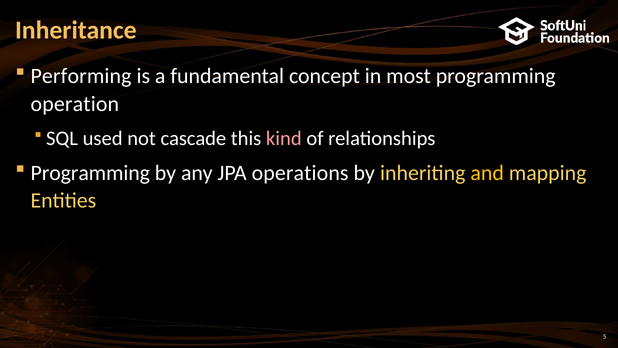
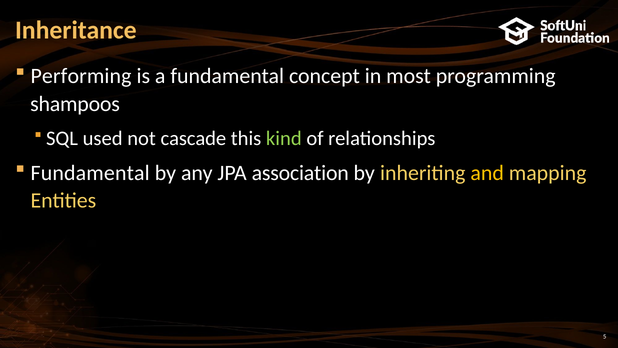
operation: operation -> shampoos (75, 104)
kind colour: pink -> light green (284, 138)
Programming: Programming -> Fundamental (90, 173)
operations: operations -> association (300, 173)
